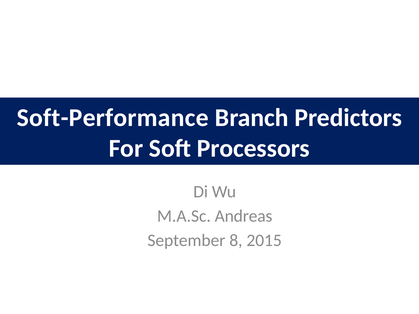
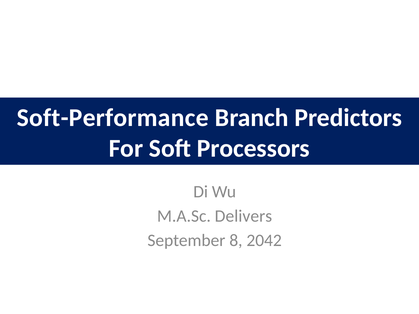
Andreas: Andreas -> Delivers (243, 216)
2015: 2015 -> 2042 (264, 241)
